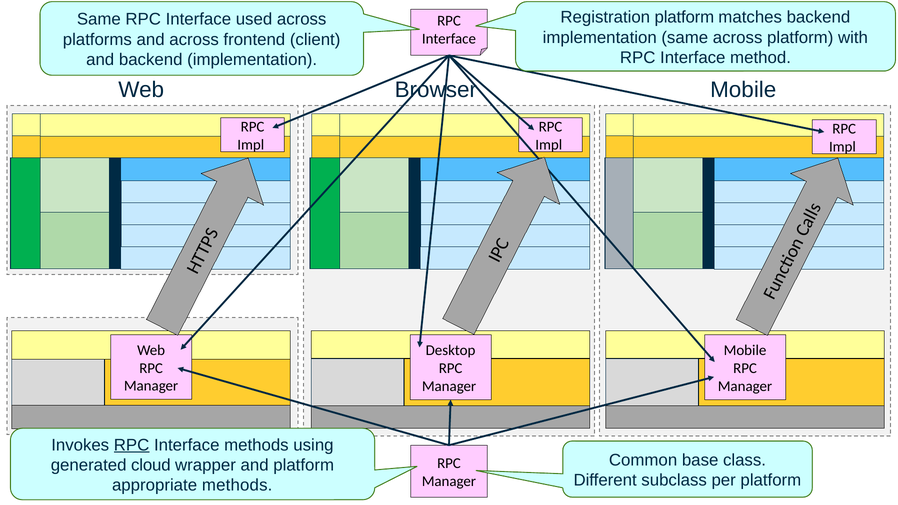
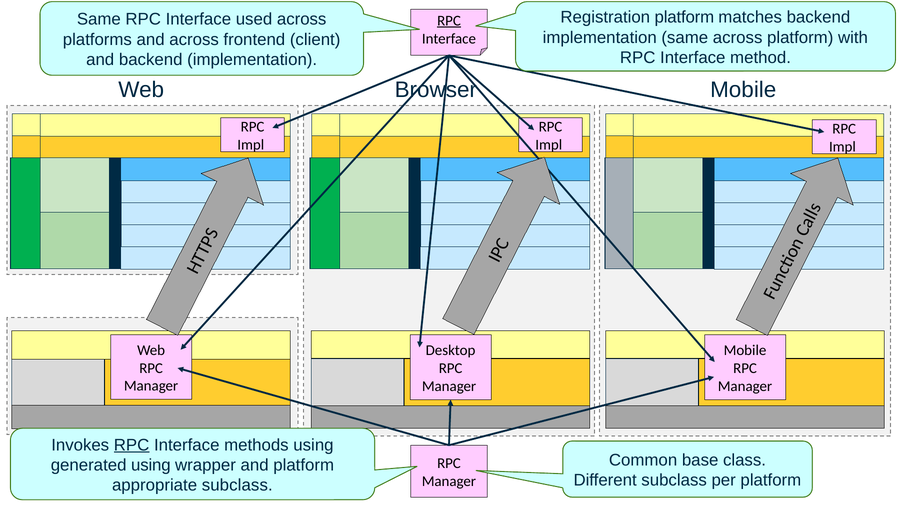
RPC underline: none -> present (449, 21)
generated cloud: cloud -> using (151, 465)
appropriate methods: methods -> subclass (237, 485)
